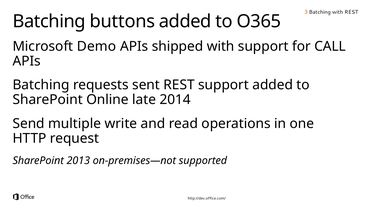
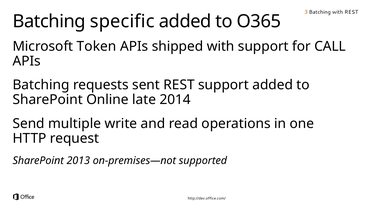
buttons: buttons -> specific (122, 21)
Demo: Demo -> Token (97, 46)
